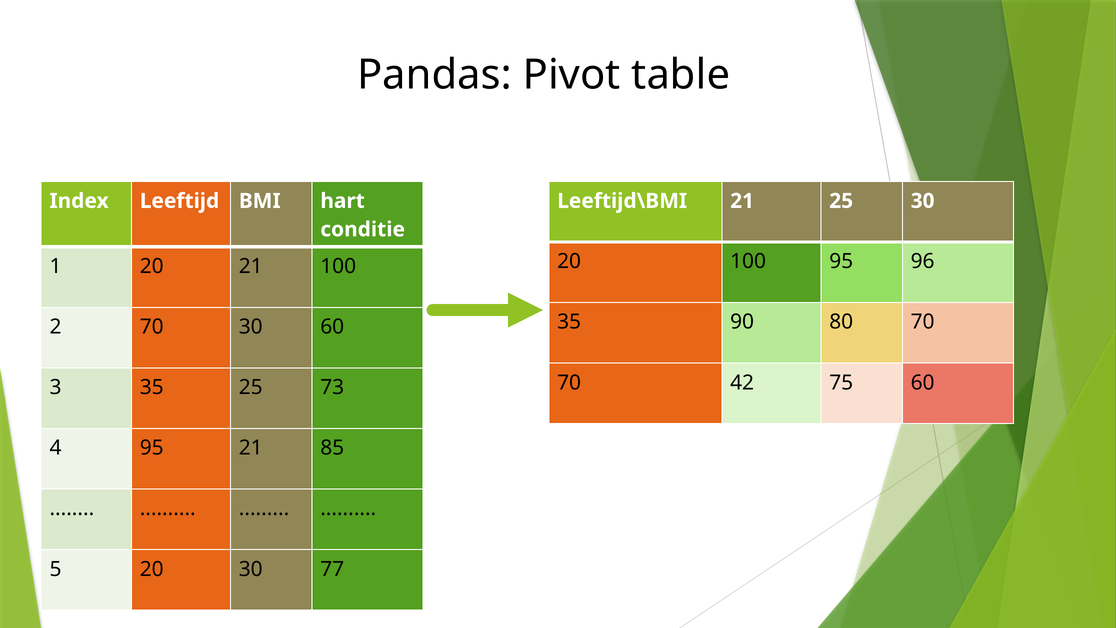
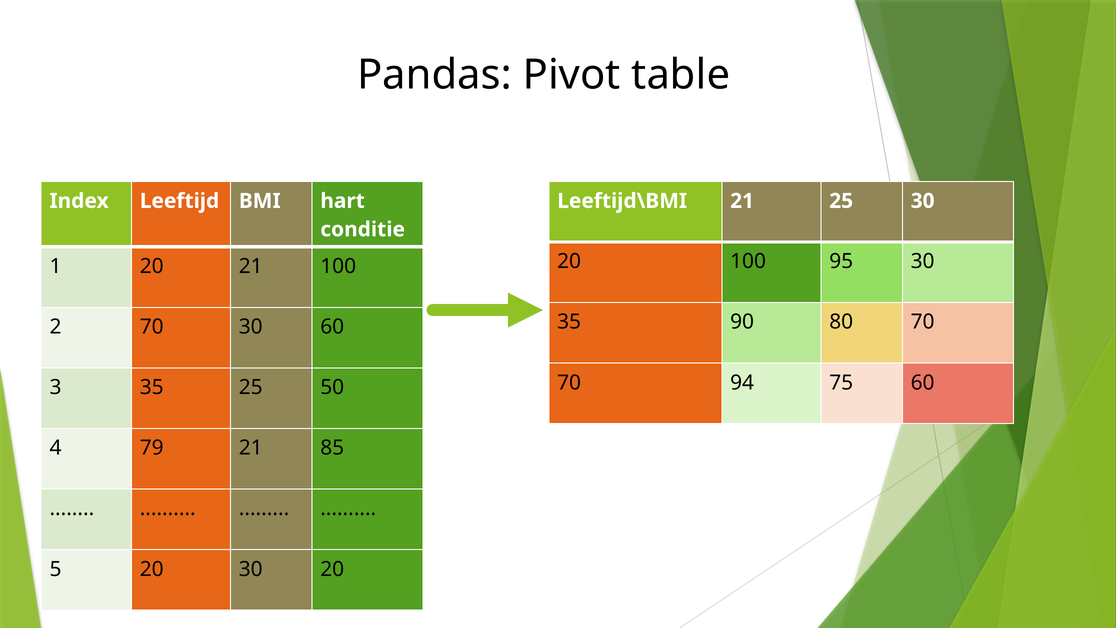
95 96: 96 -> 30 (923, 261)
42: 42 -> 94 (742, 382)
73: 73 -> 50 (332, 387)
4 95: 95 -> 79 (152, 448)
20 30 77: 77 -> 20 (332, 569)
